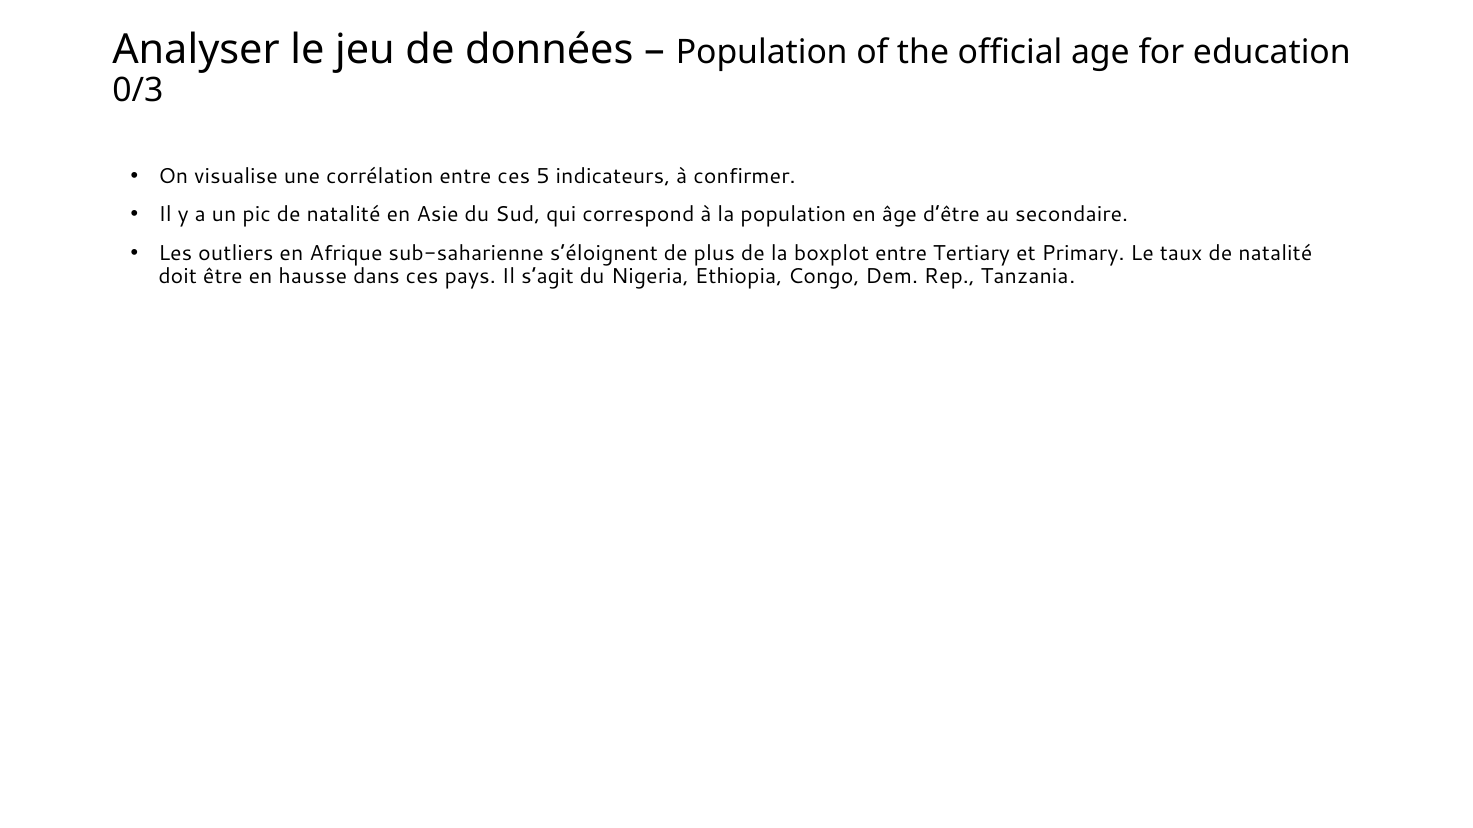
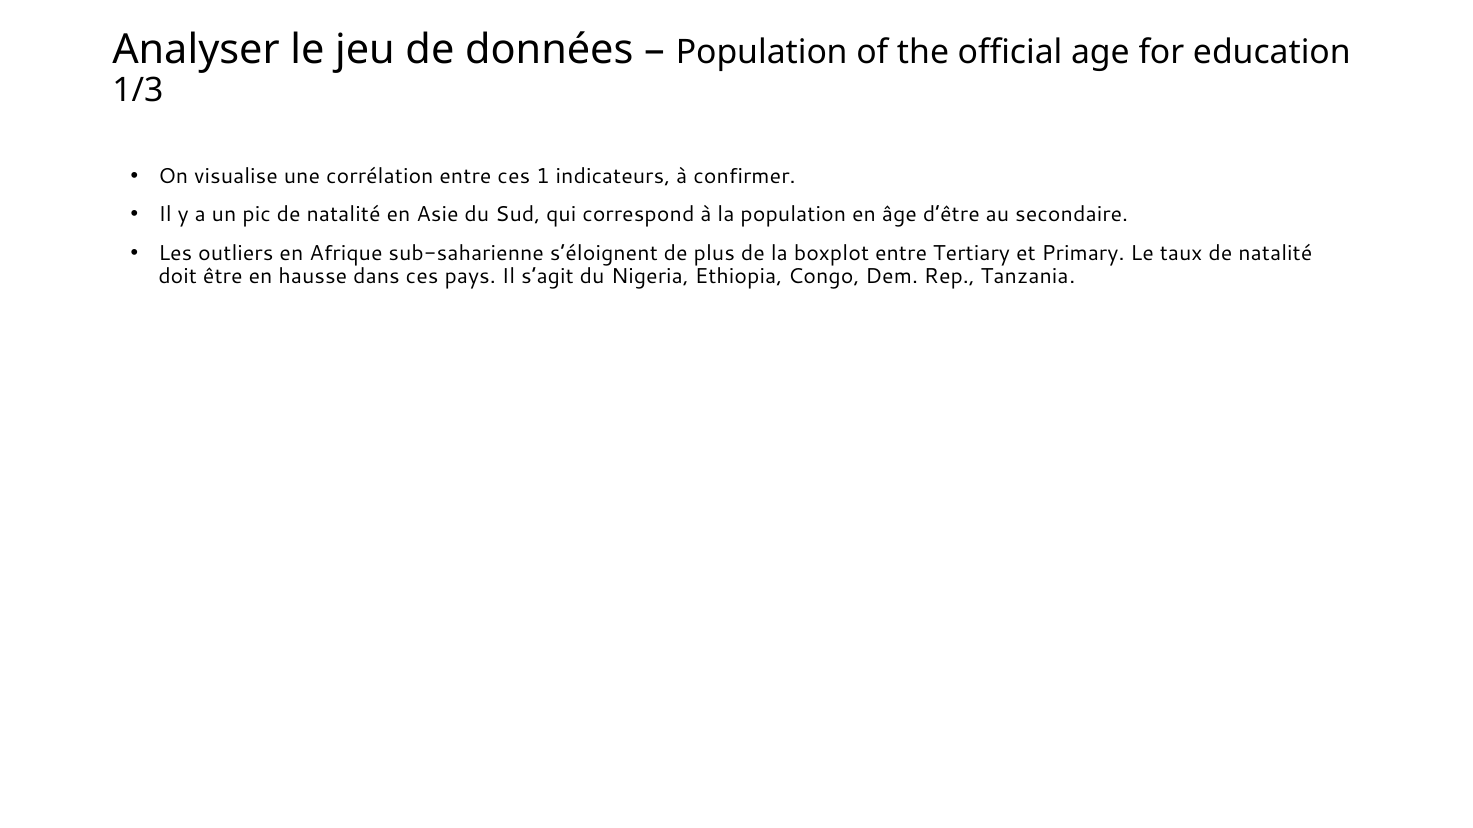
0/3: 0/3 -> 1/3 (138, 91)
5: 5 -> 1 (543, 176)
